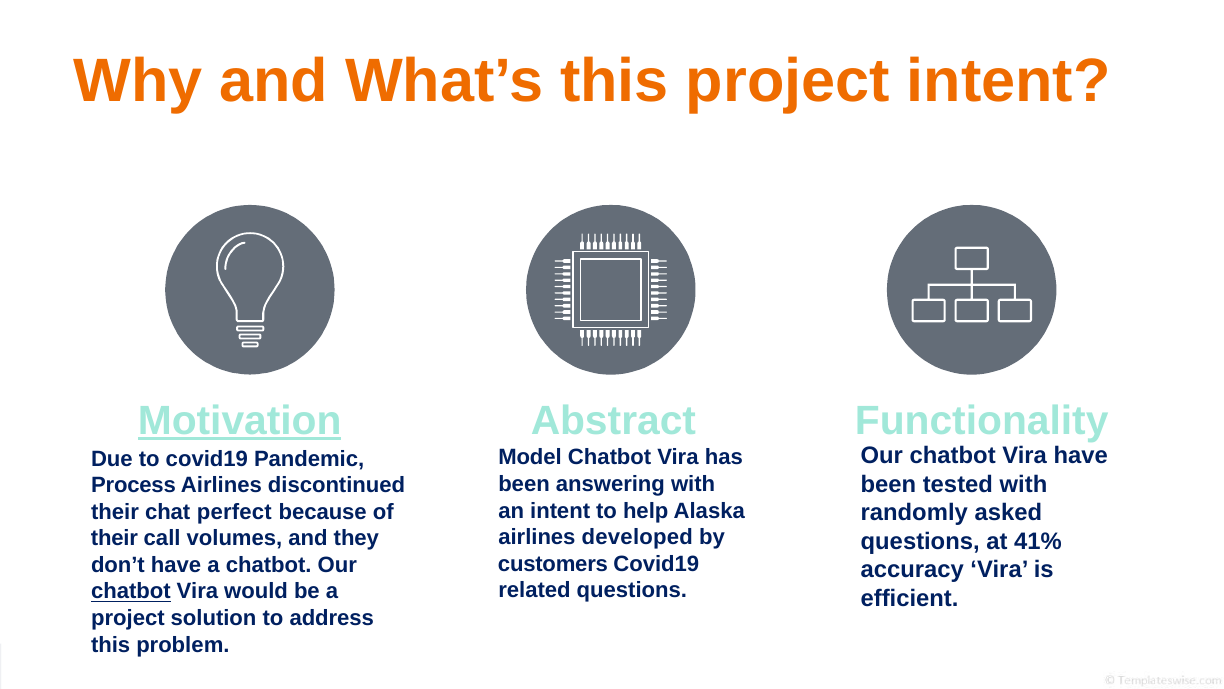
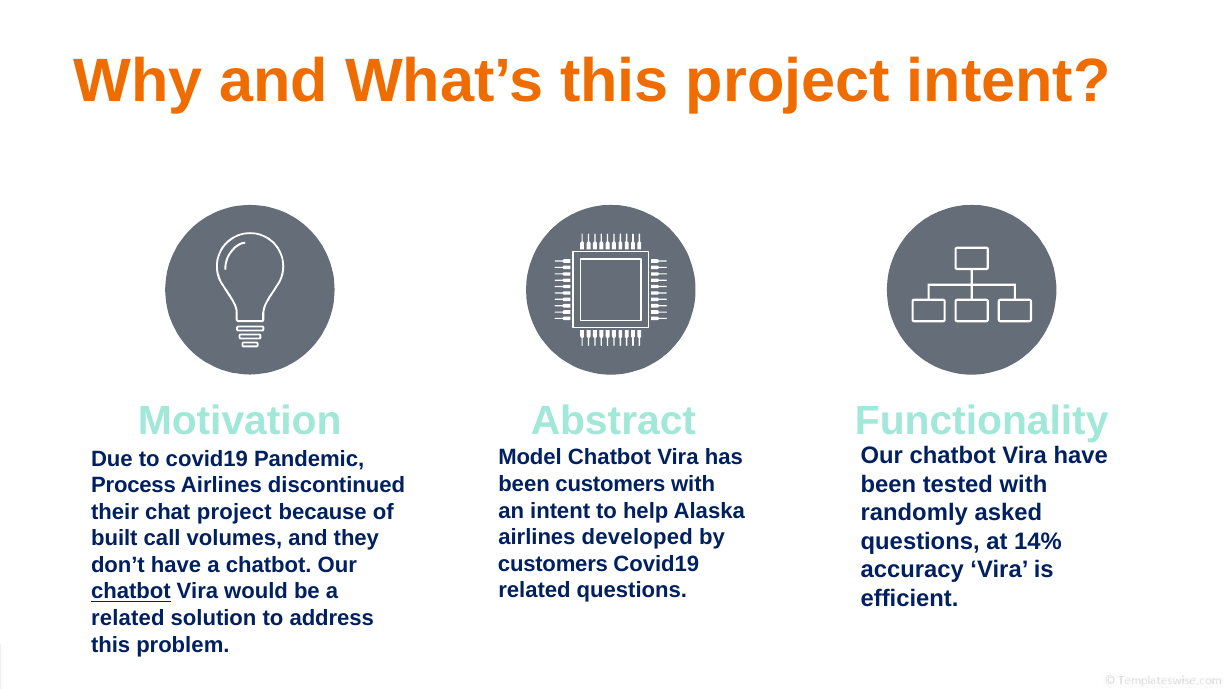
Motivation underline: present -> none (240, 421)
been answering: answering -> customers (611, 484)
chat perfect: perfect -> project (234, 512)
their: their -> built (114, 538)
41%: 41% -> 14% (1038, 541)
project: project -> related (128, 618)
